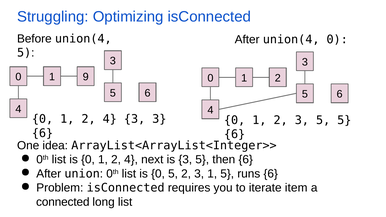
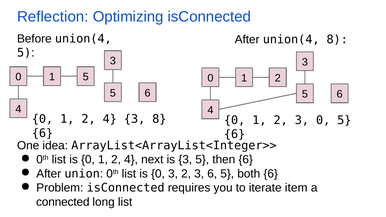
Struggling: Struggling -> Reflection (53, 17)
union(4 0: 0 -> 8 (337, 40)
1 9: 9 -> 5 (86, 77)
3 3: 3 -> 8 (159, 119)
2 3 5: 5 -> 0 (323, 120)
0 5: 5 -> 3 (173, 174)
2 3 1: 1 -> 6 (212, 174)
runs: runs -> both (249, 174)
